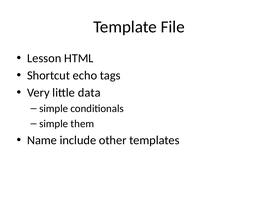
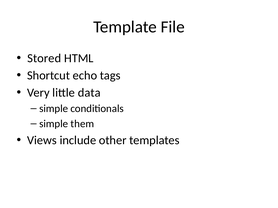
Lesson: Lesson -> Stored (44, 58)
Name: Name -> Views (42, 141)
